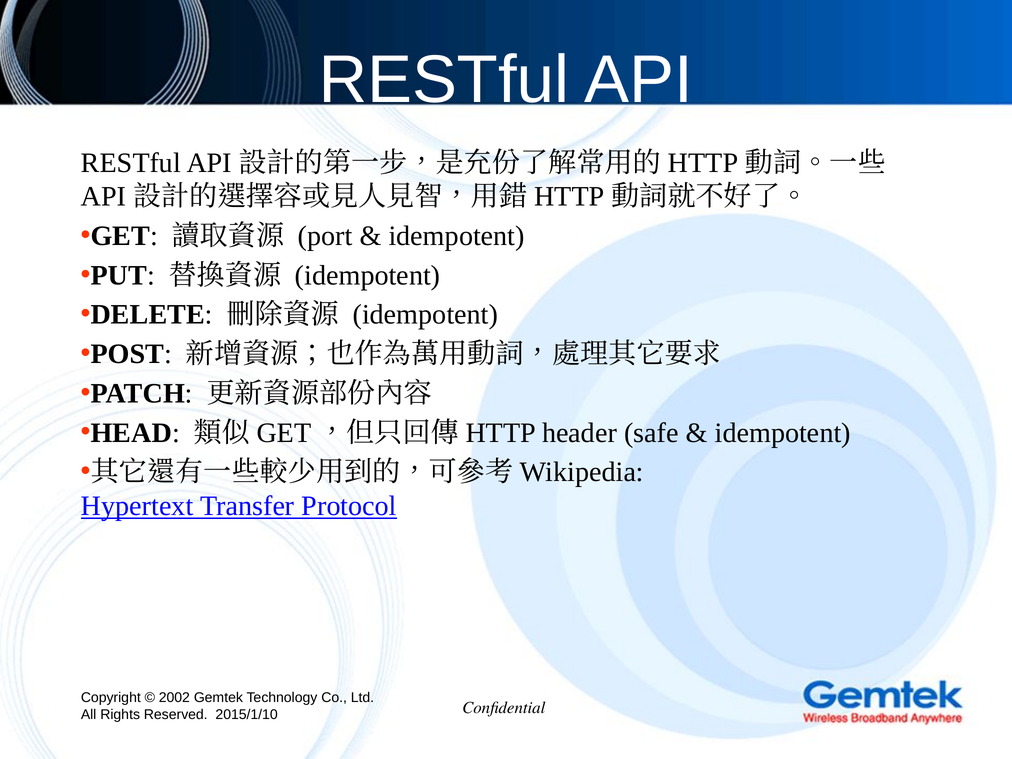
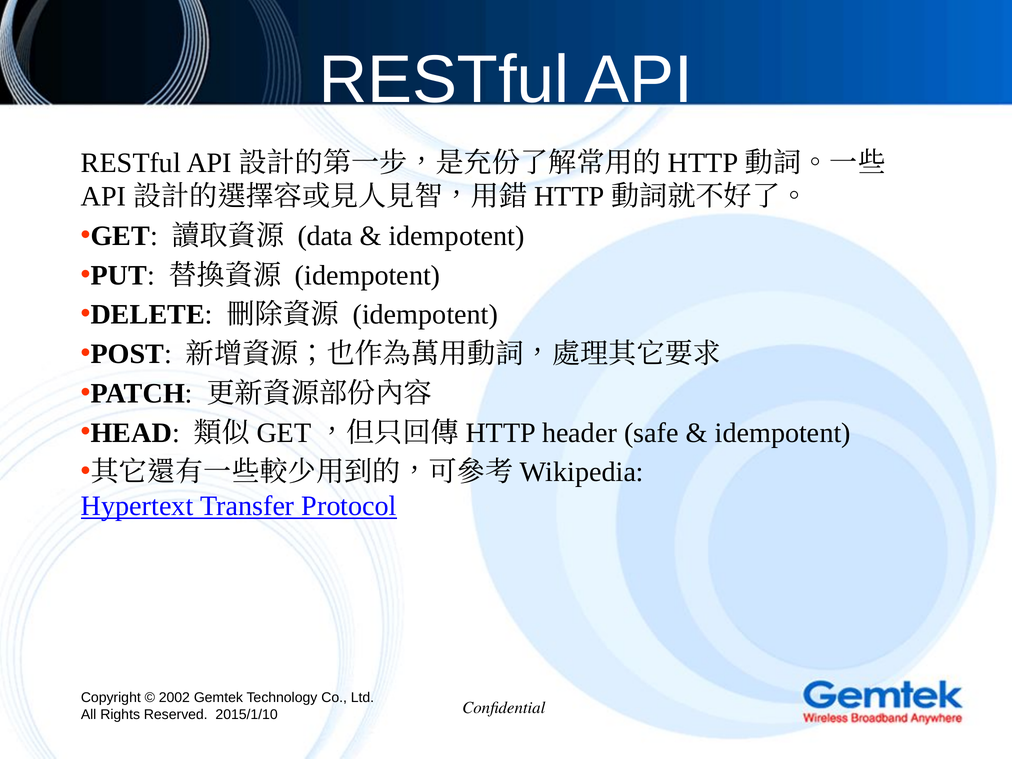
port: port -> data (325, 236)
